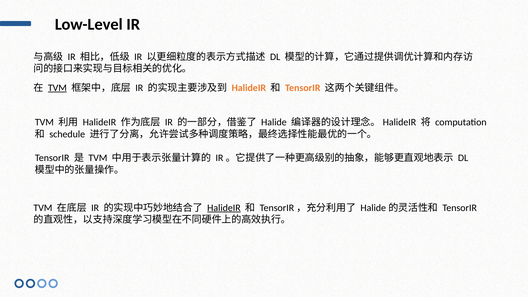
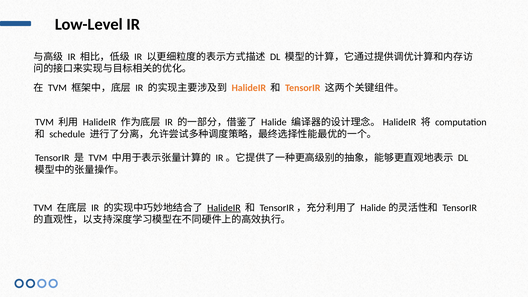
TVM underline: present -> none (57, 88)
